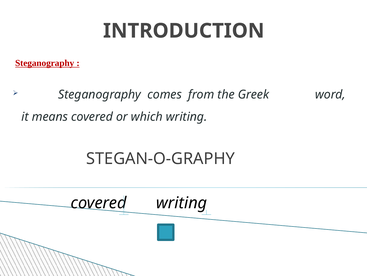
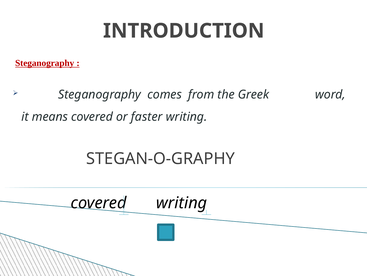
which: which -> faster (147, 116)
